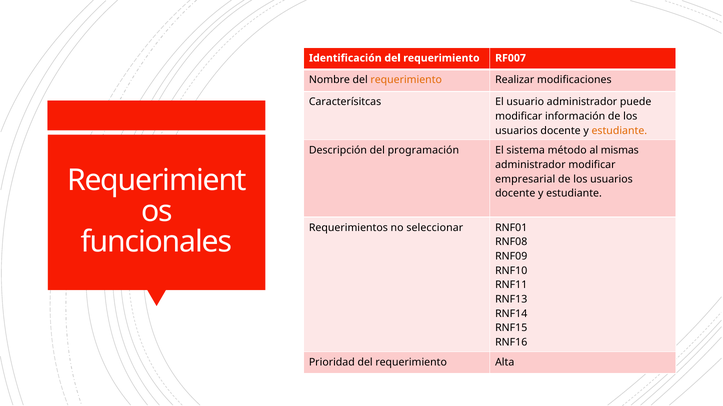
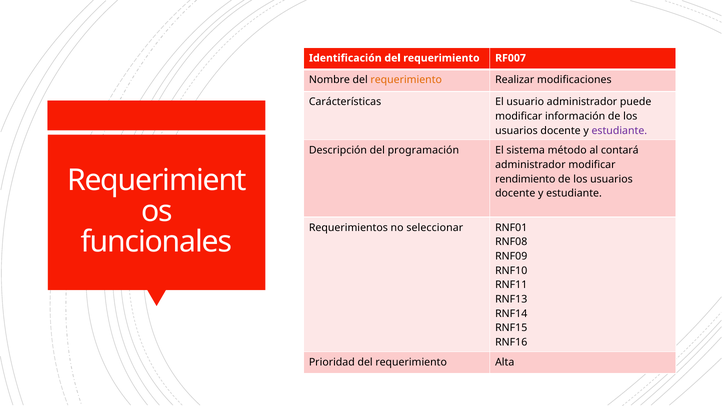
Caracterísitcas: Caracterísitcas -> Carácterísticas (345, 102)
estudiante colour: orange -> purple (619, 131)
mismas: mismas -> contará (620, 151)
empresarial: empresarial -> rendimiento (525, 179)
